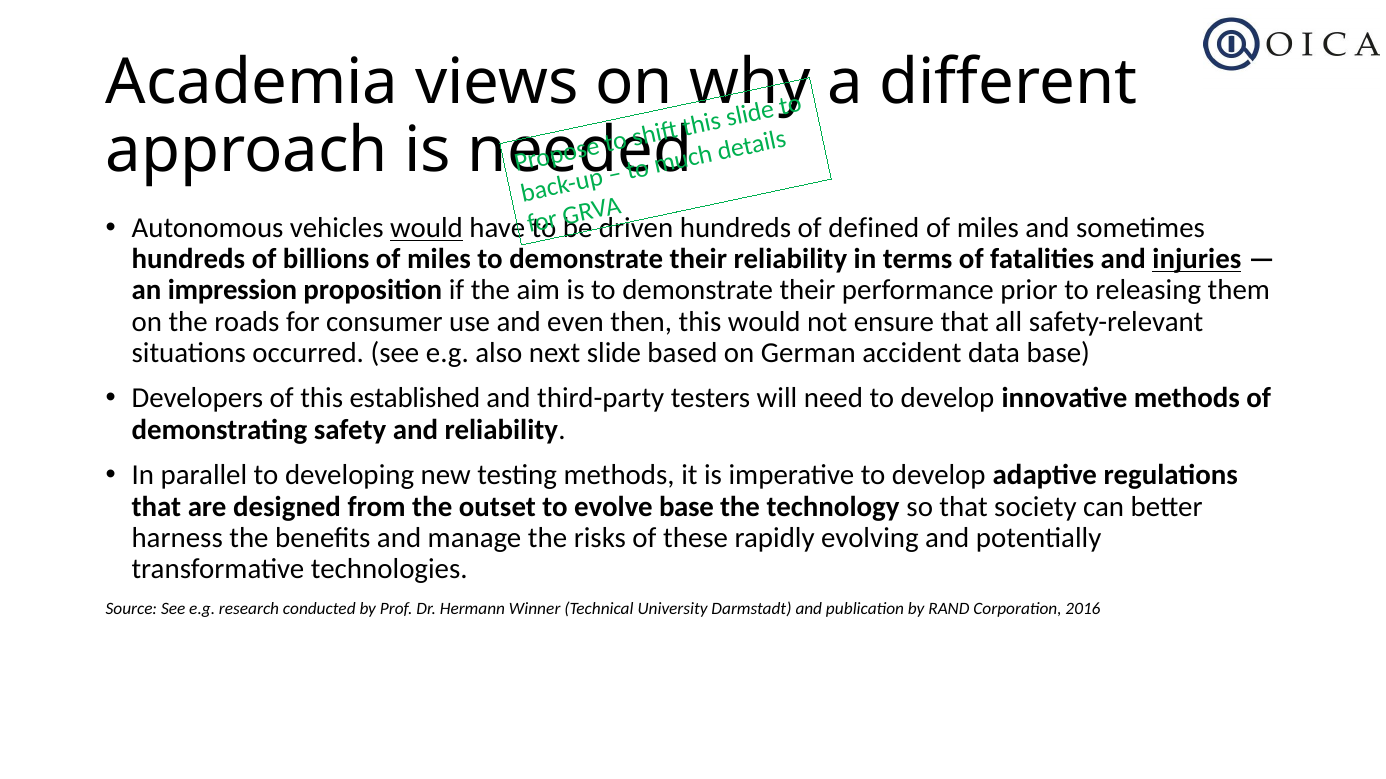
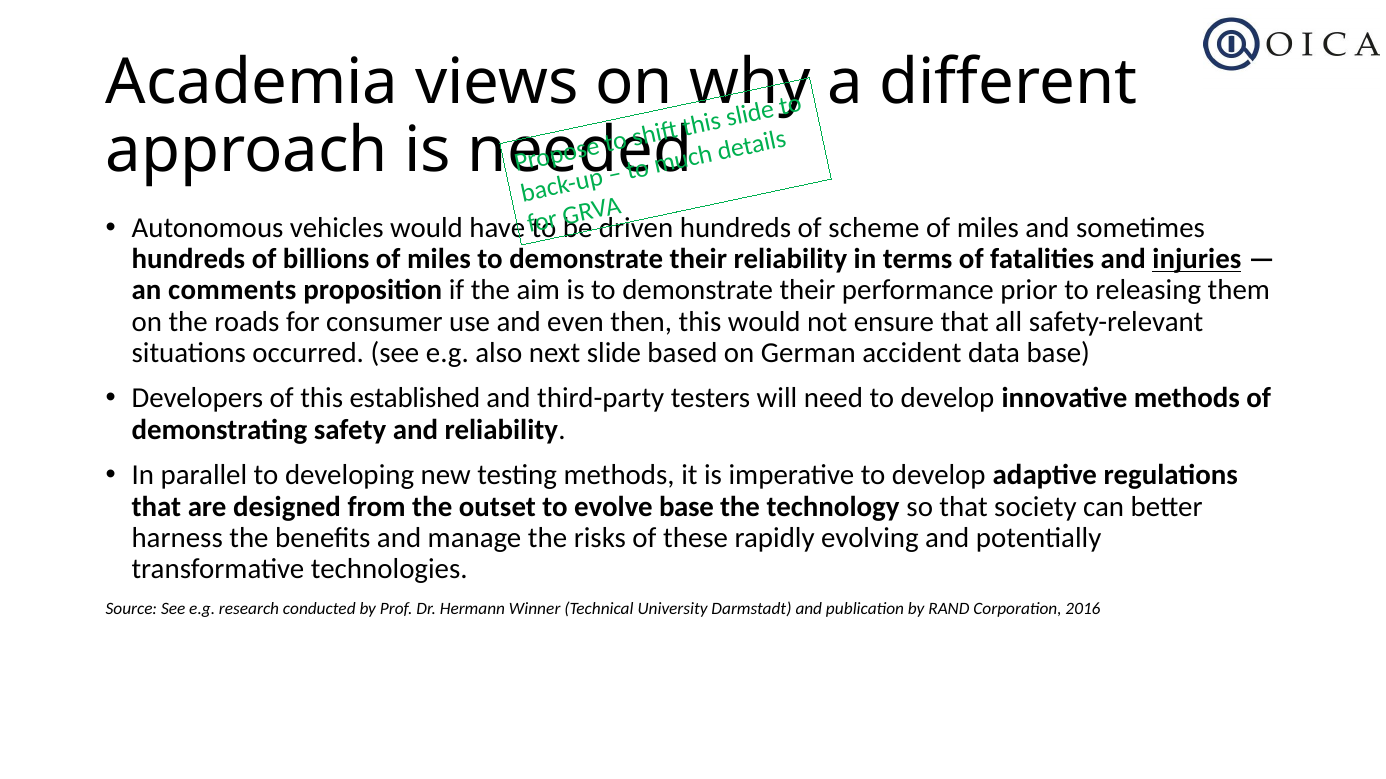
would underline: present -> none (426, 228)
defined: defined -> scheme (874, 228)
impression: impression -> comments (232, 291)
